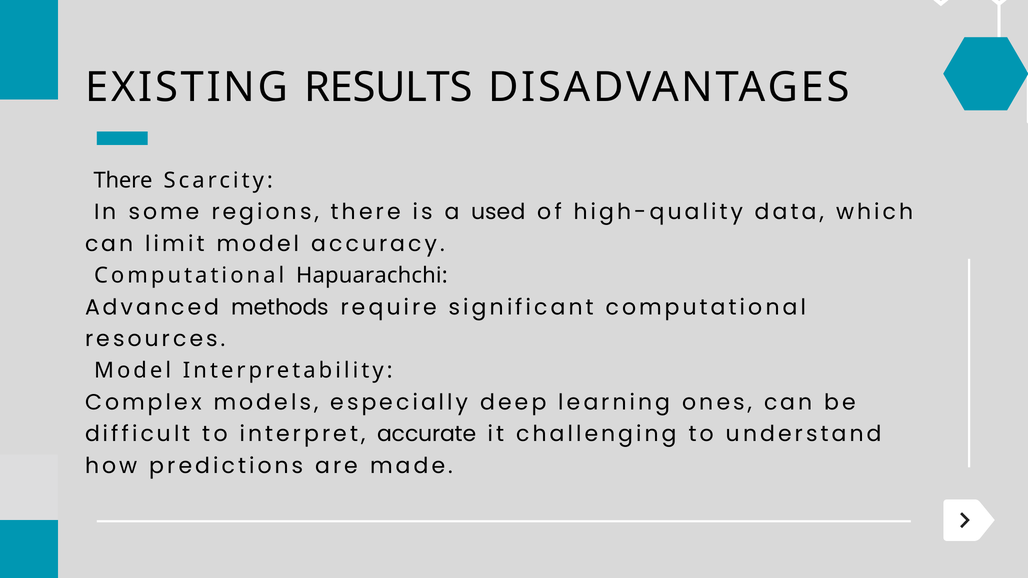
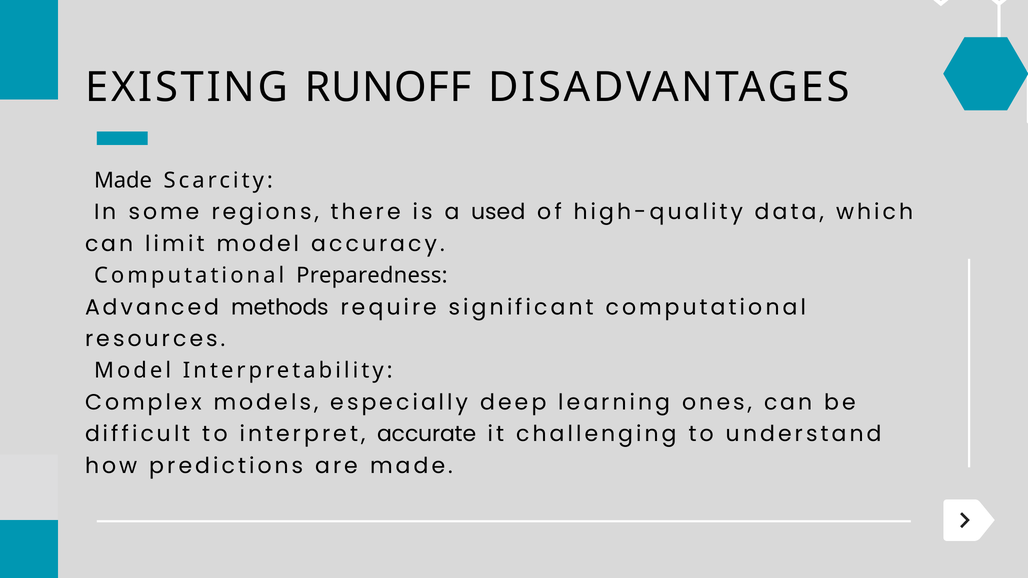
RESULTS: RESULTS -> RUNOFF (388, 88)
There: There -> Made (123, 181)
Hapuarachchi: Hapuarachchi -> Preparedness (372, 276)
